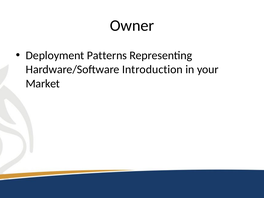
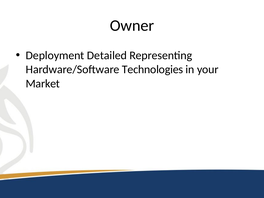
Patterns: Patterns -> Detailed (107, 55)
Introduction: Introduction -> Technologies (153, 69)
